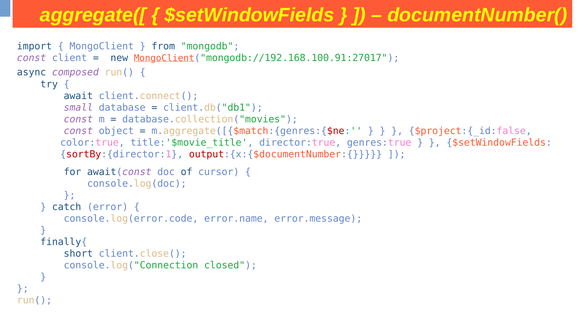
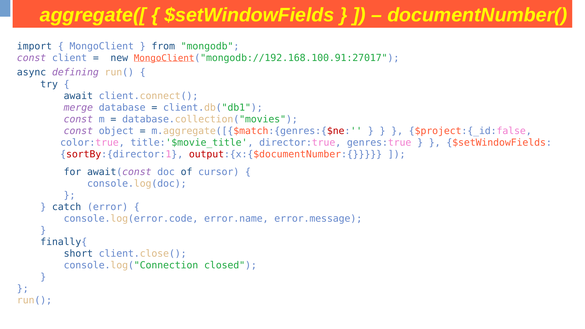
composed: composed -> defining (75, 72)
small: small -> merge (78, 108)
